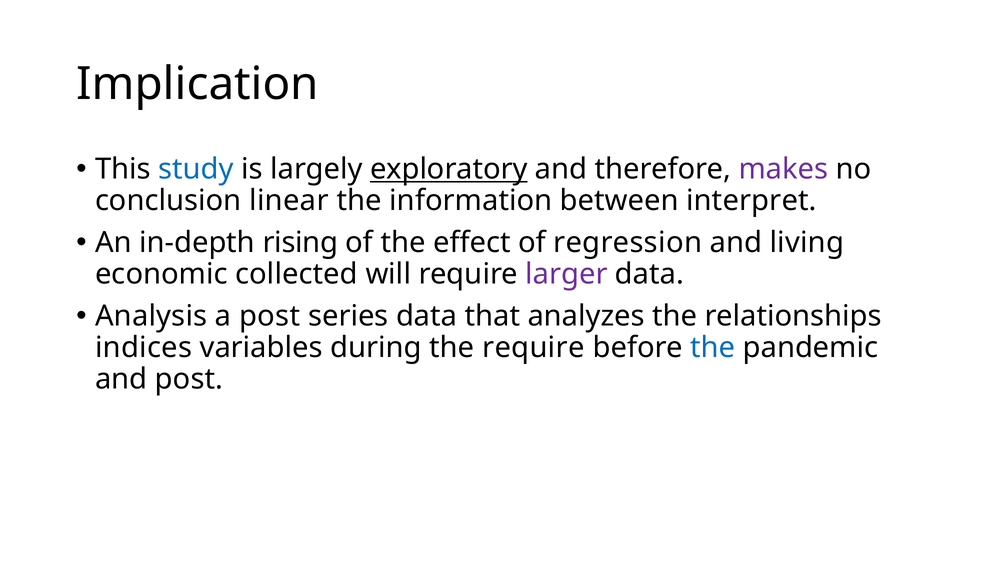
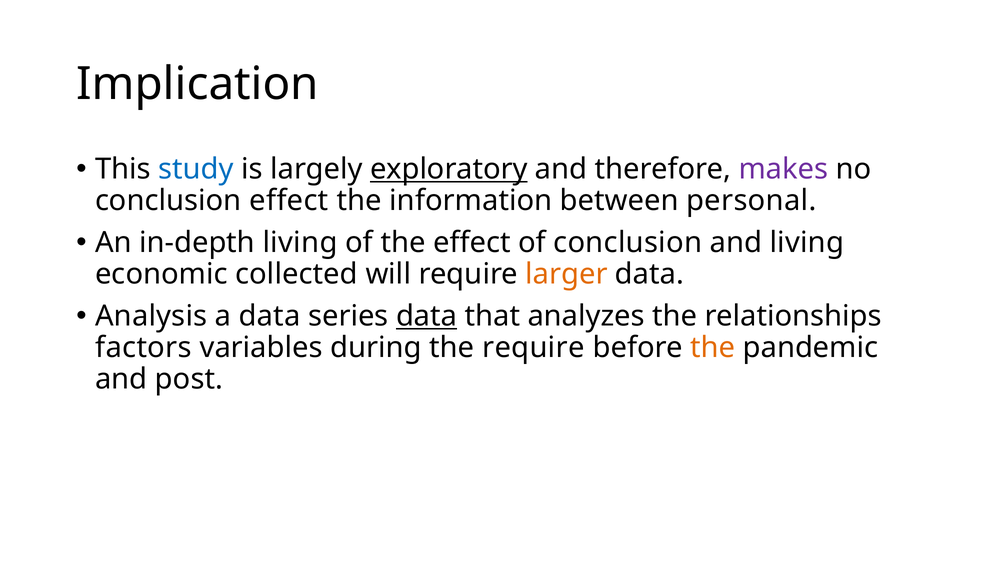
conclusion linear: linear -> effect (289, 201)
interpret: interpret -> personal (751, 201)
in-depth rising: rising -> living (300, 243)
of regression: regression -> conclusion (628, 243)
larger colour: purple -> orange (567, 274)
a post: post -> data (270, 316)
data underline: none -> present (427, 316)
indices: indices -> factors (144, 348)
the colour: blue -> orange (713, 348)
